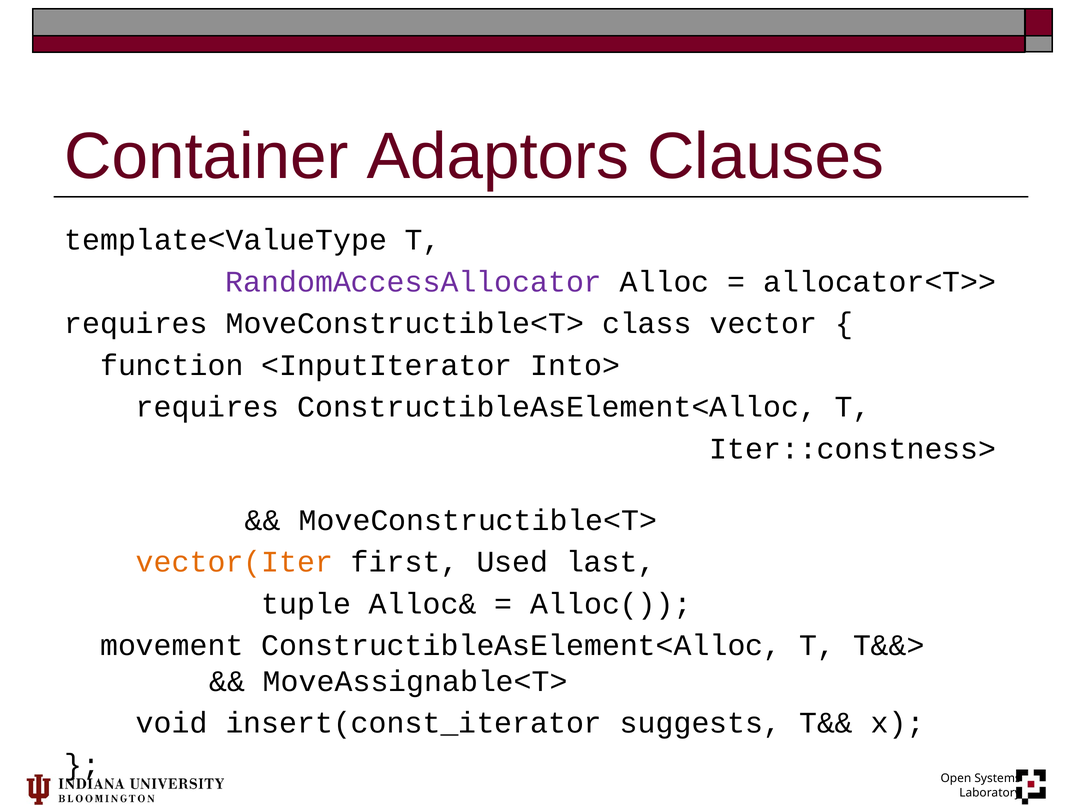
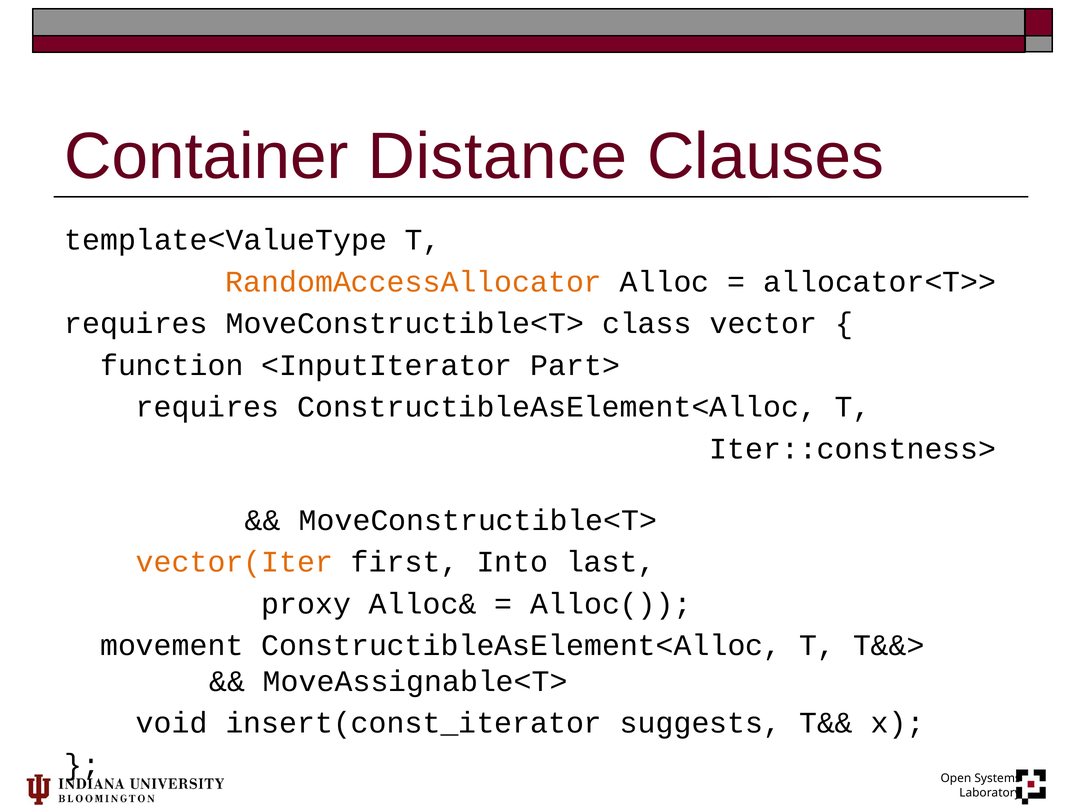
Adaptors: Adaptors -> Distance (498, 157)
RandomAccessAllocator colour: purple -> orange (414, 282)
Into>: Into> -> Part> (575, 365)
Used: Used -> Into (512, 562)
tuple: tuple -> proxy (306, 604)
